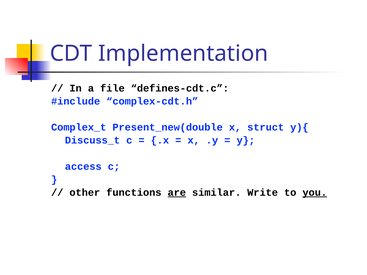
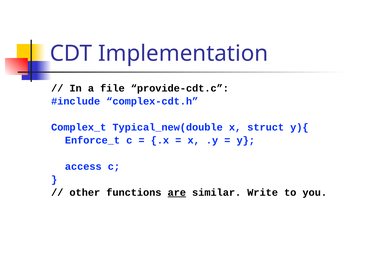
defines-cdt.c: defines-cdt.c -> provide-cdt.c (180, 88)
Present_new(double: Present_new(double -> Typical_new(double (168, 127)
Discuss_t: Discuss_t -> Enforce_t (92, 140)
you underline: present -> none (315, 193)
